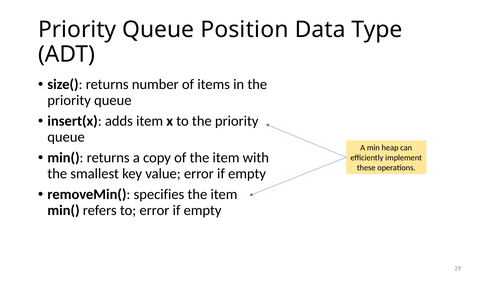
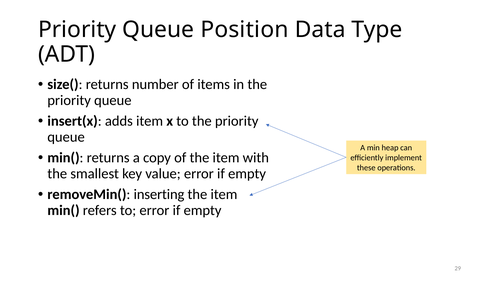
specifies: specifies -> inserting (159, 194)
